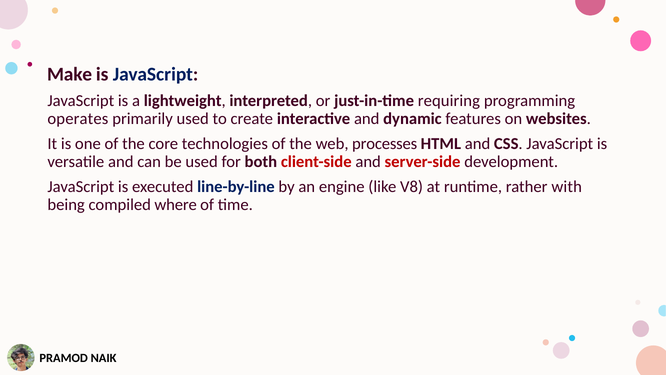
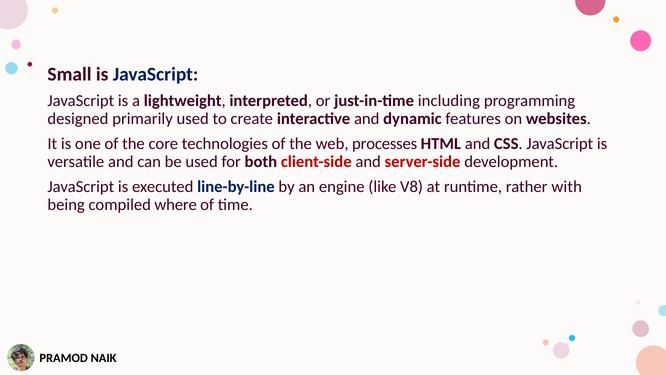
Make: Make -> Small (70, 74)
requiring: requiring -> including (449, 101)
operates: operates -> designed (78, 119)
